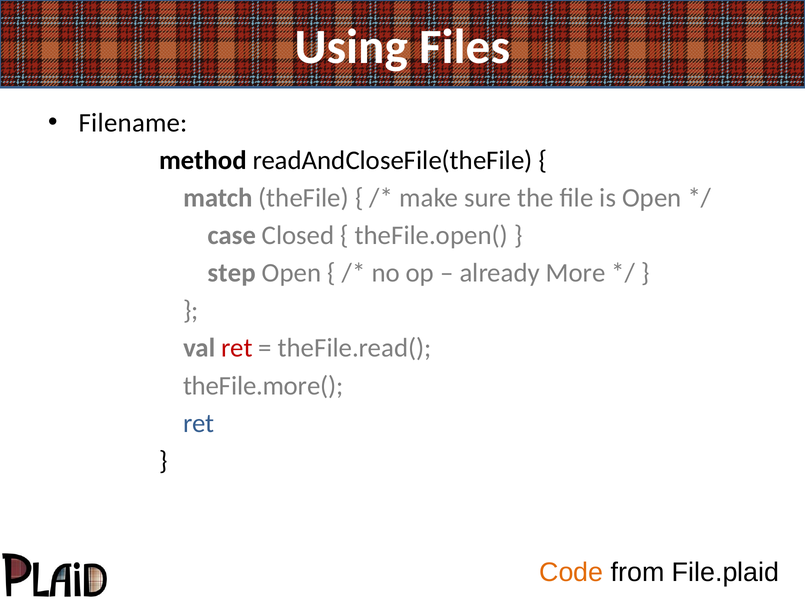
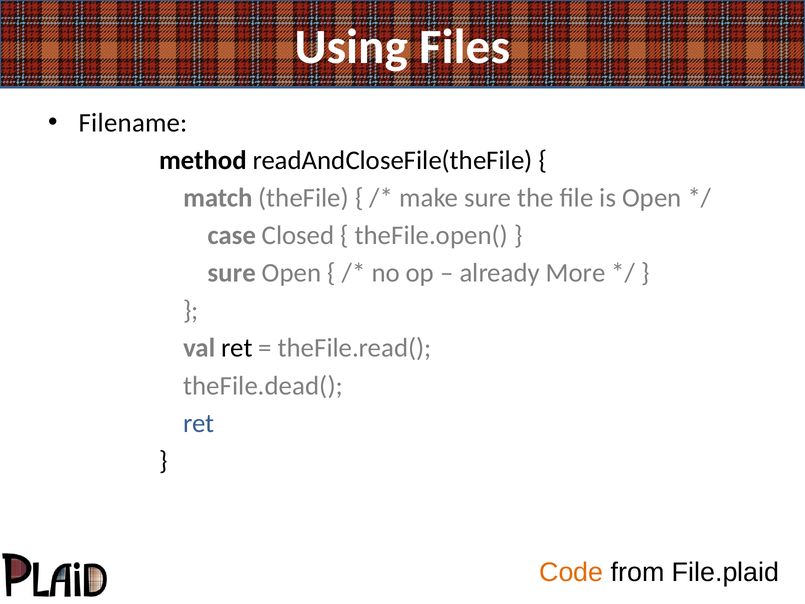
step: step -> sure (232, 273)
ret colour: red -> black (237, 348)
theFile.more(: theFile.more( -> theFile.dead( (263, 386)
